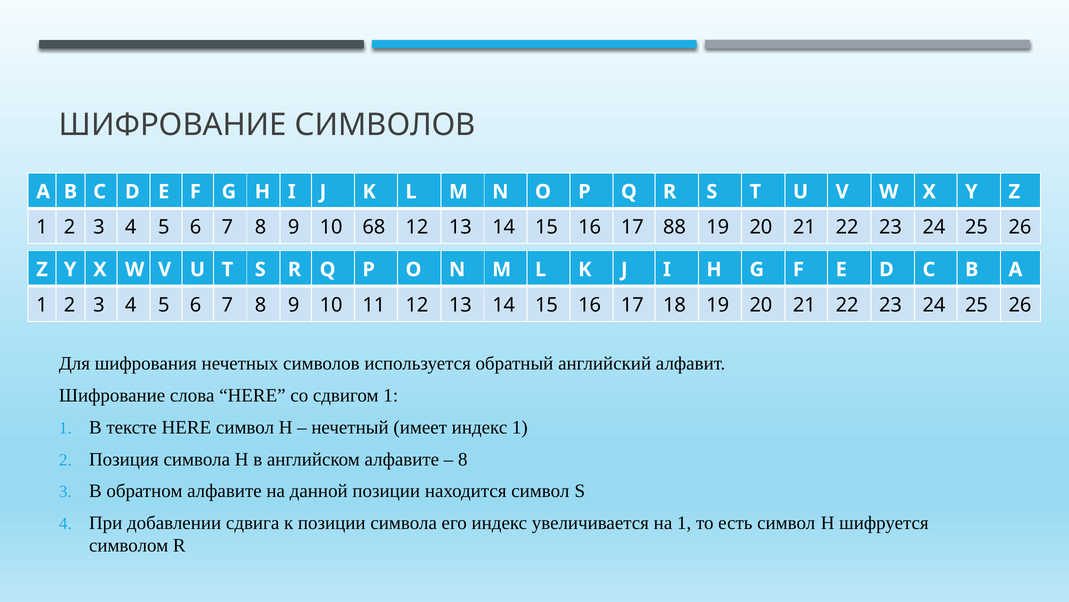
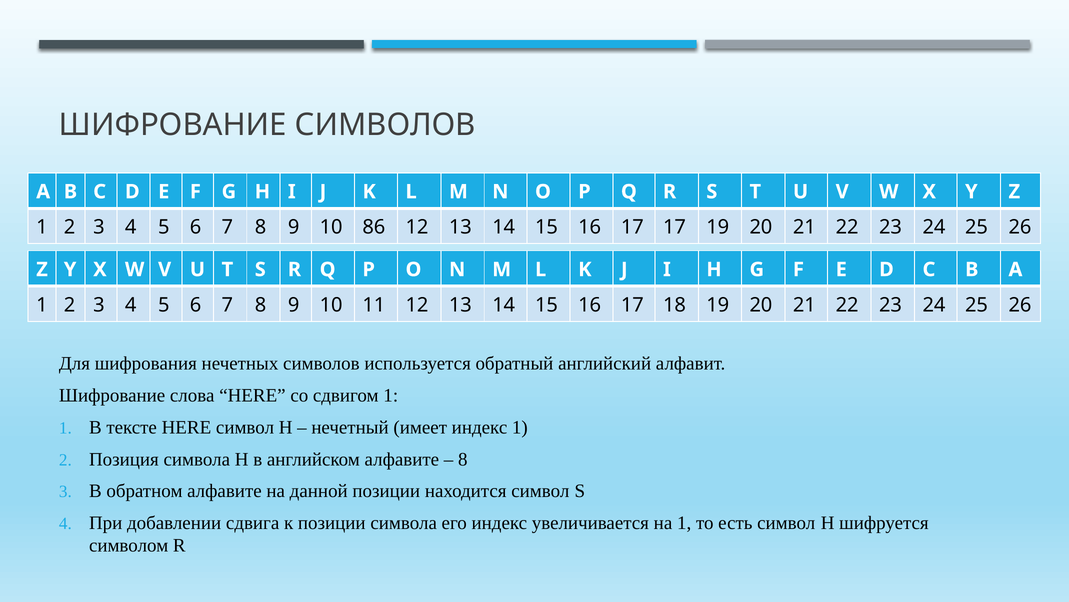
68: 68 -> 86 (374, 227)
17 88: 88 -> 17 (674, 227)
